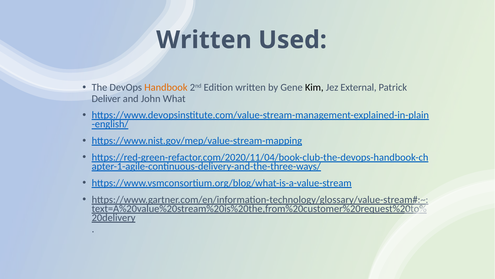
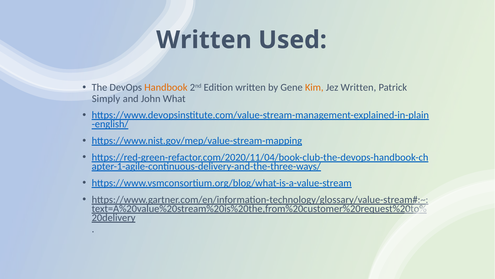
Kim colour: black -> orange (314, 87)
Jez External: External -> Written (358, 87)
Deliver: Deliver -> Simply (106, 98)
